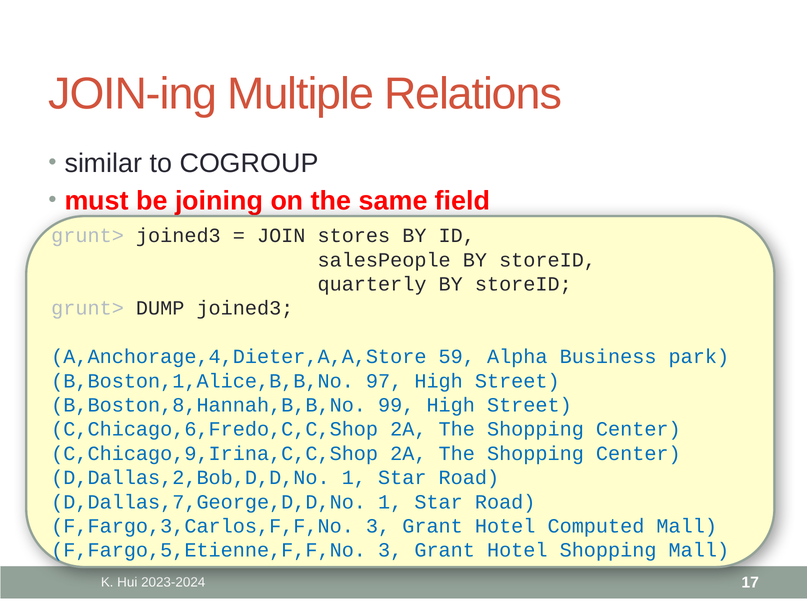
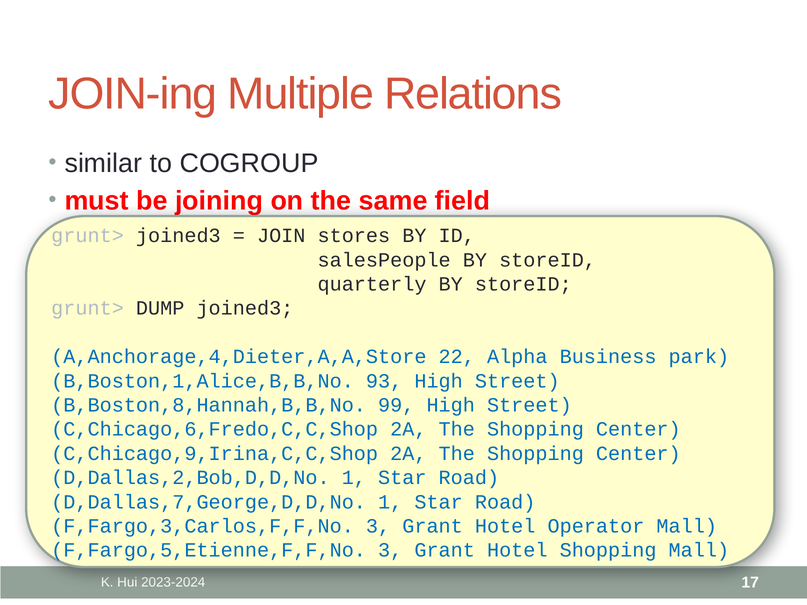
59: 59 -> 22 (457, 357)
97: 97 -> 93 (384, 381)
Computed: Computed -> Operator (596, 526)
